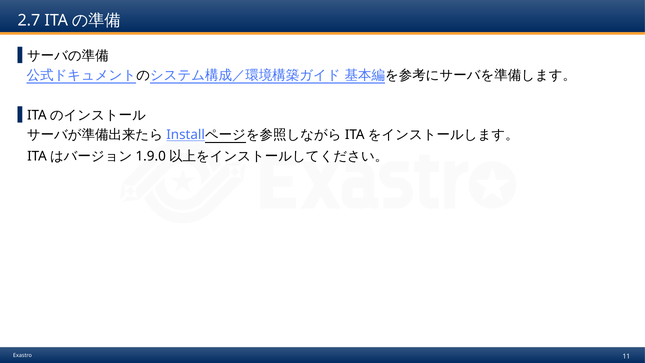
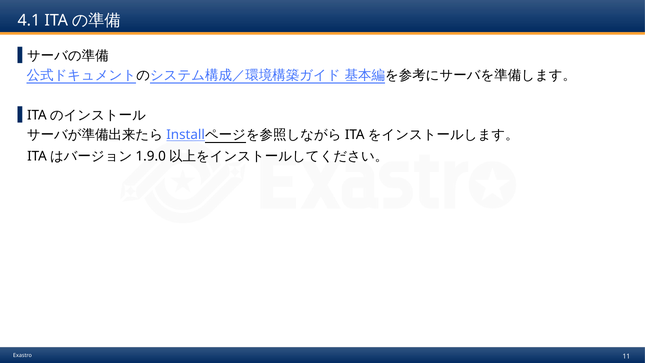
2.7: 2.7 -> 4.1 (29, 21)
